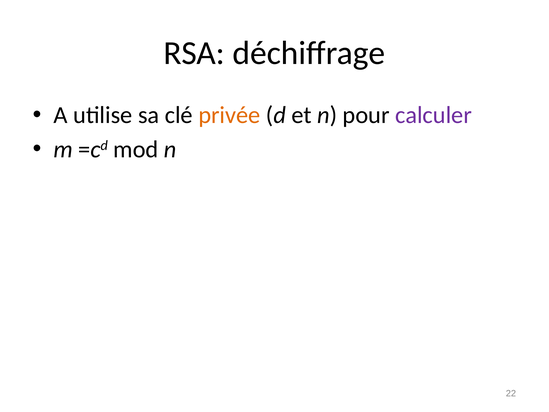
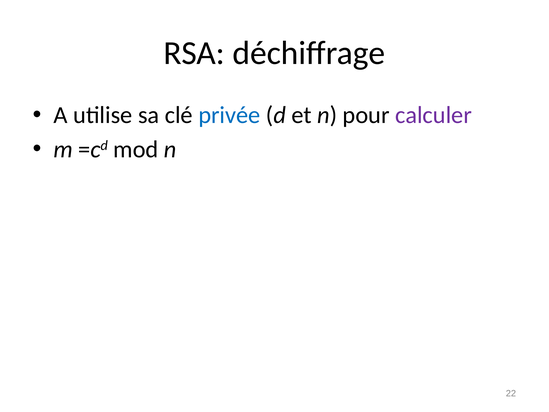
privée colour: orange -> blue (229, 115)
